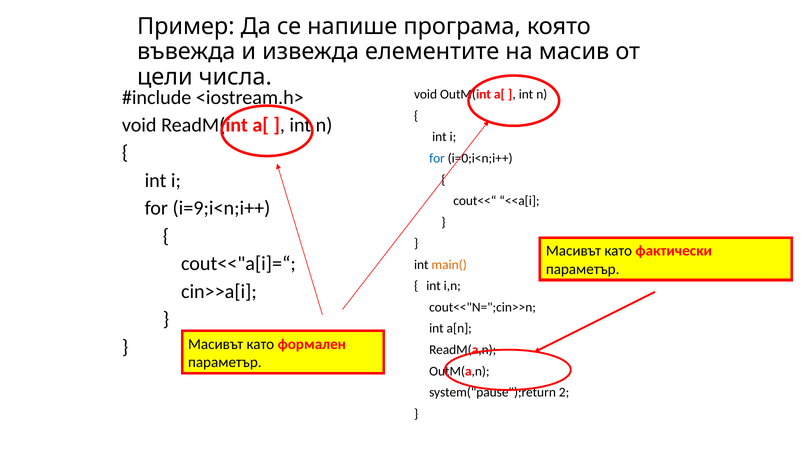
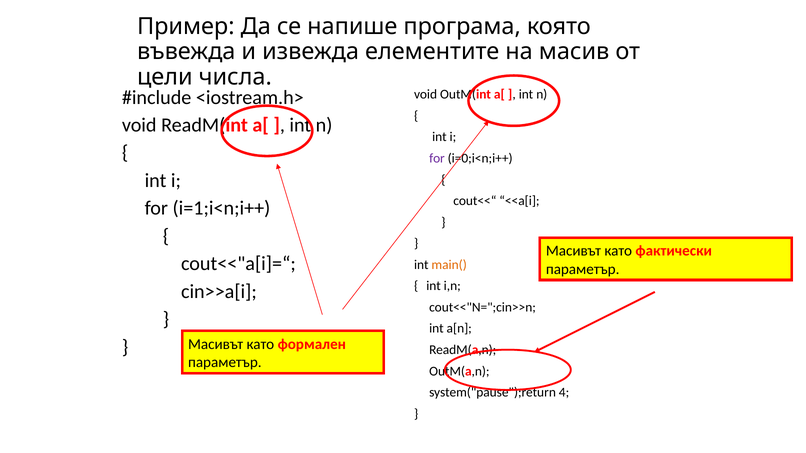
for colour: blue -> purple (437, 158)
i=9;i<n;i++: i=9;i<n;i++ -> i=1;i<n;i++ (221, 208)
2: 2 -> 4 (564, 393)
